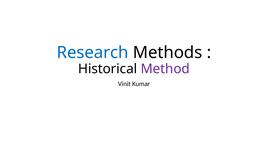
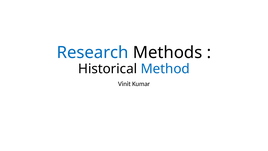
Method colour: purple -> blue (165, 69)
